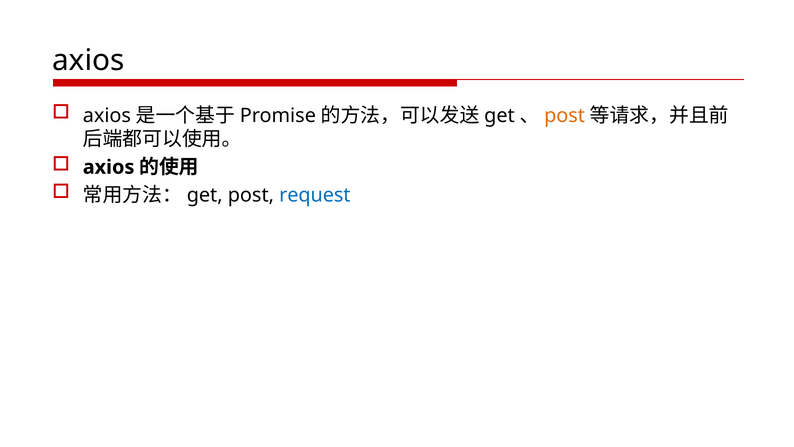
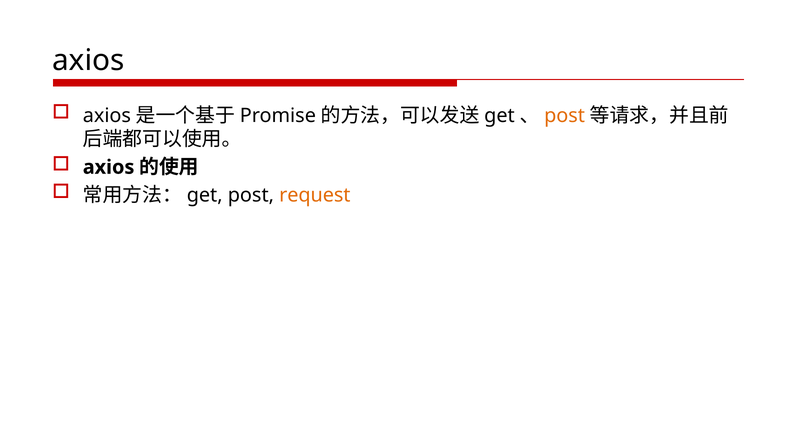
request colour: blue -> orange (315, 195)
